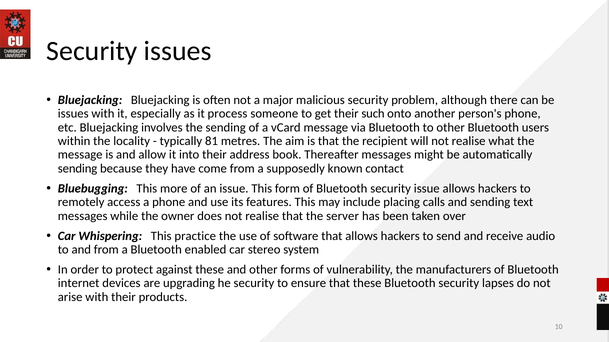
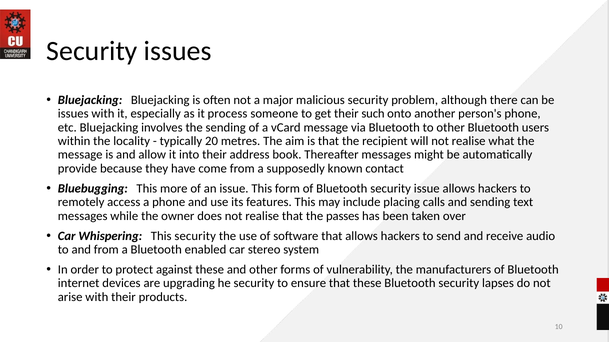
81: 81 -> 20 (212, 141)
sending: sending -> provide (78, 169)
server: server -> passes (343, 216)
This practice: practice -> security (195, 236)
